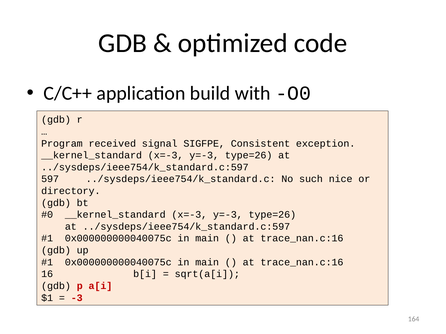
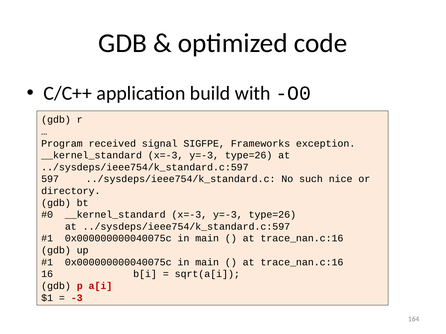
Consistent: Consistent -> Frameworks (261, 144)
